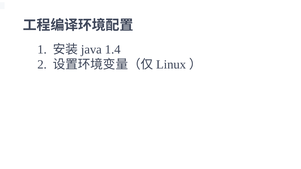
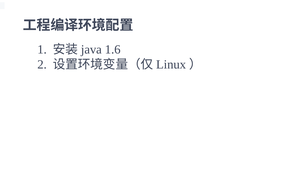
1.4: 1.4 -> 1.6 (113, 50)
